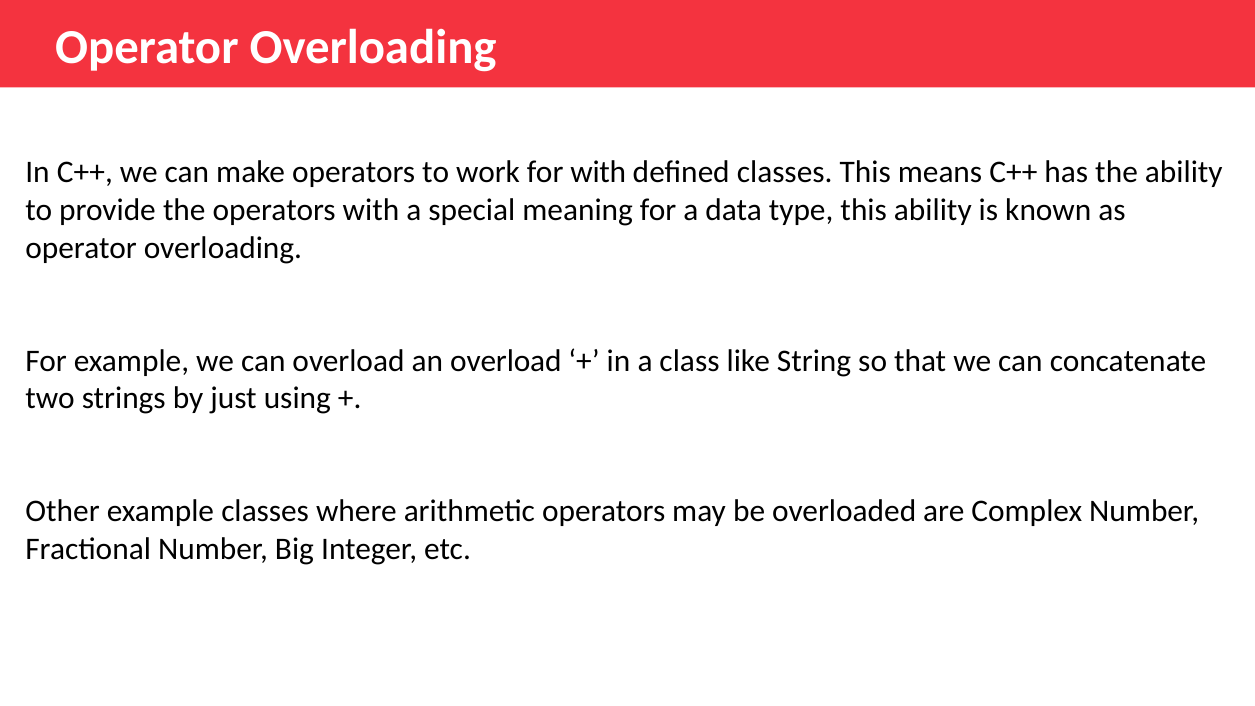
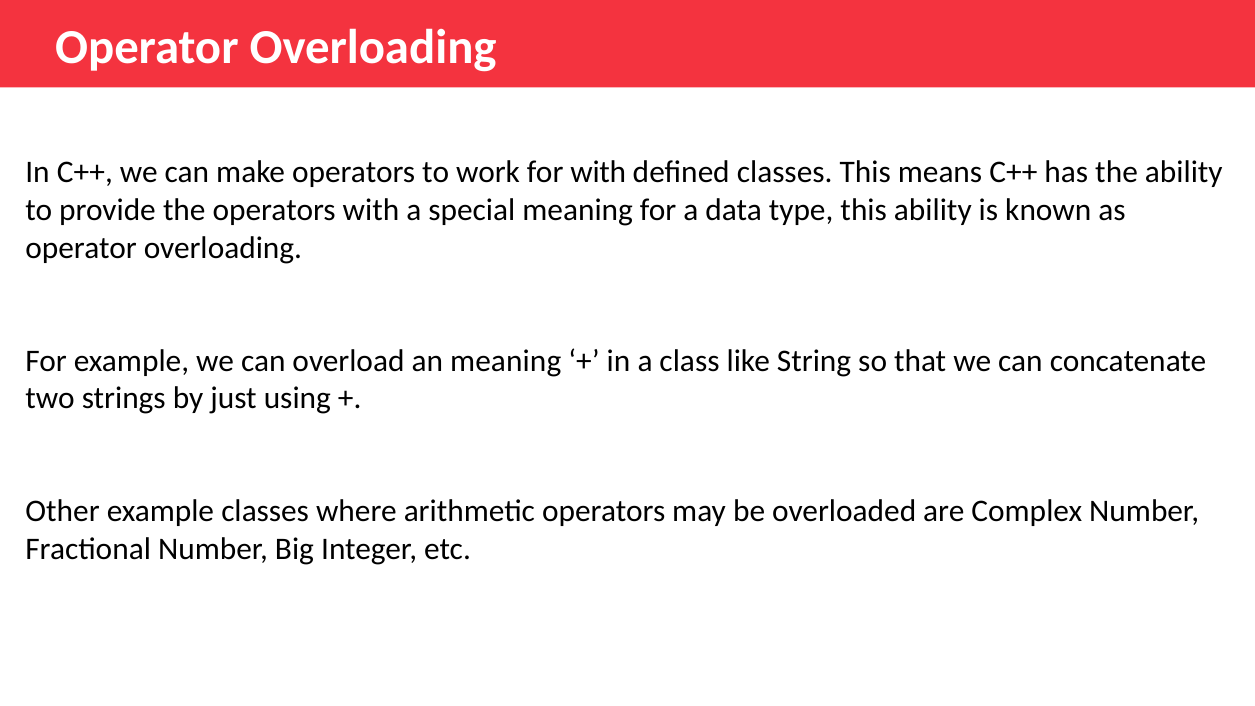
an overload: overload -> meaning (506, 361)
